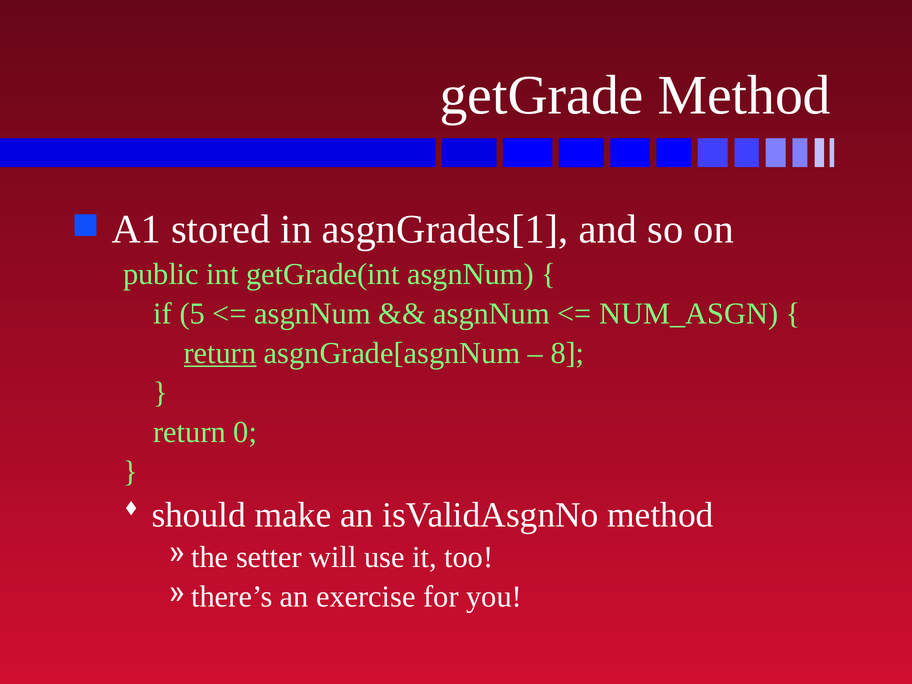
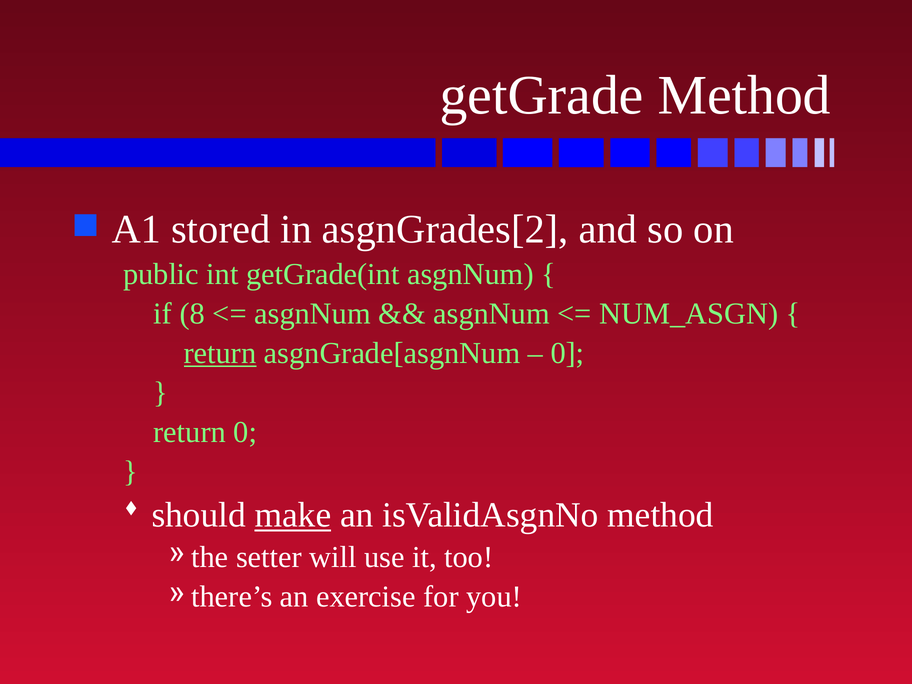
asgnGrades[1: asgnGrades[1 -> asgnGrades[2 (445, 229)
5: 5 -> 8 (192, 314)
8: 8 -> 0 (568, 353)
make underline: none -> present (293, 515)
